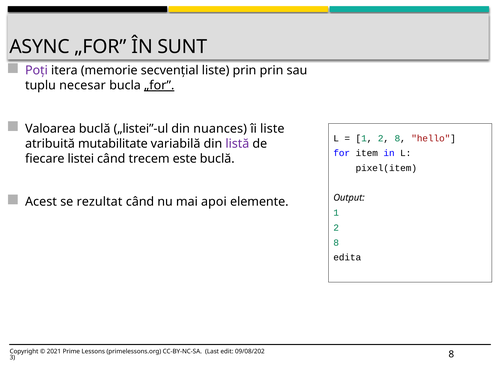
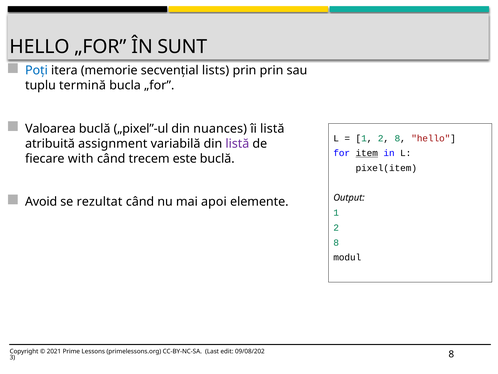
ASYNC: ASYNC -> HELLO (40, 47)
Poți colour: purple -> blue (36, 70)
secvențial liste: liste -> lists (216, 70)
necesar: necesar -> termină (82, 85)
„for underline: present -> none (159, 85)
„listei”-ul: „listei”-ul -> „pixel”-ul (141, 129)
îi liste: liste -> listă (272, 129)
mutabilitate: mutabilitate -> assignment (113, 143)
item underline: none -> present (367, 153)
listei: listei -> with (81, 158)
Acest: Acest -> Avoid (41, 202)
edita: edita -> modul (347, 257)
